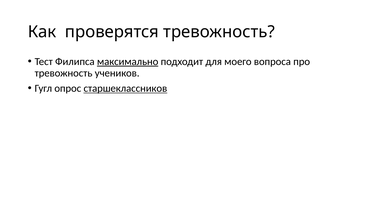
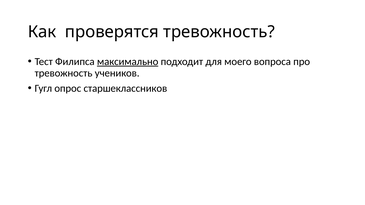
старшеклассников underline: present -> none (125, 89)
